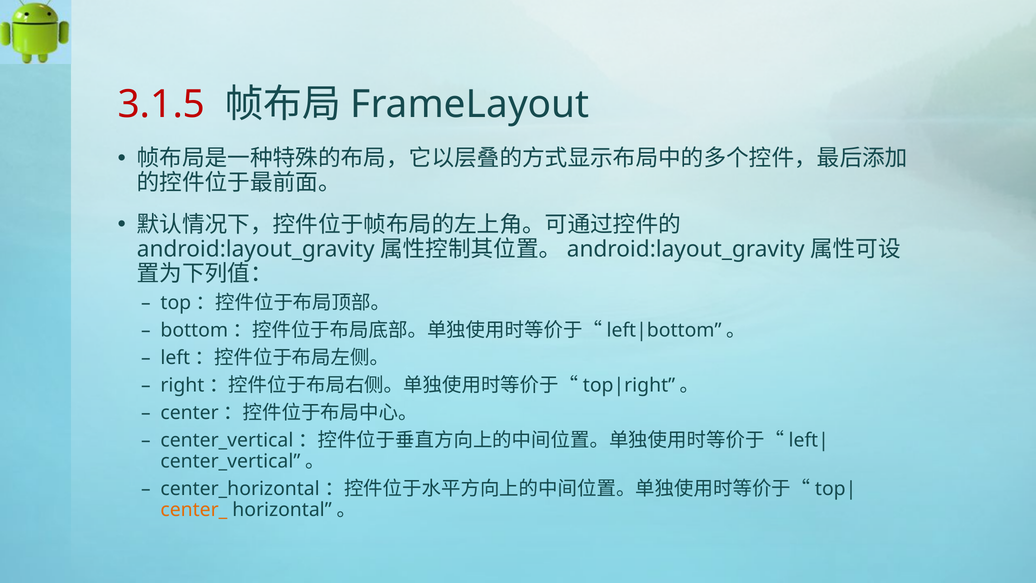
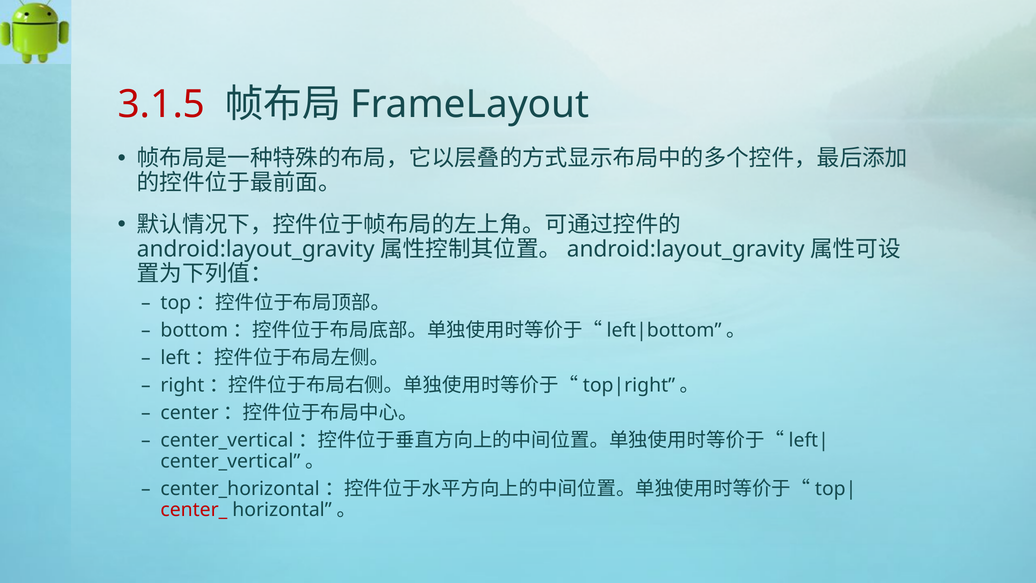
center_ colour: orange -> red (194, 510)
